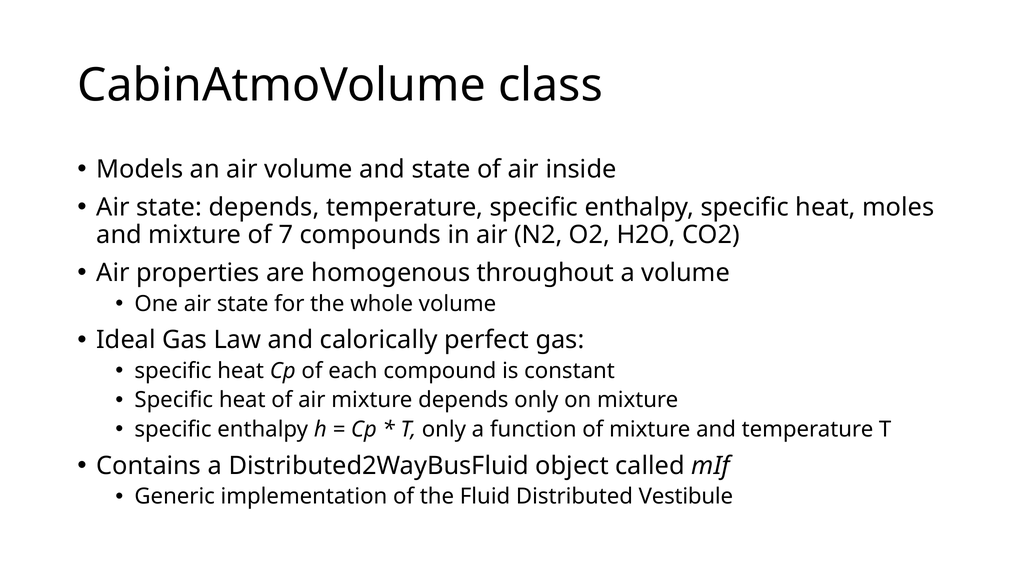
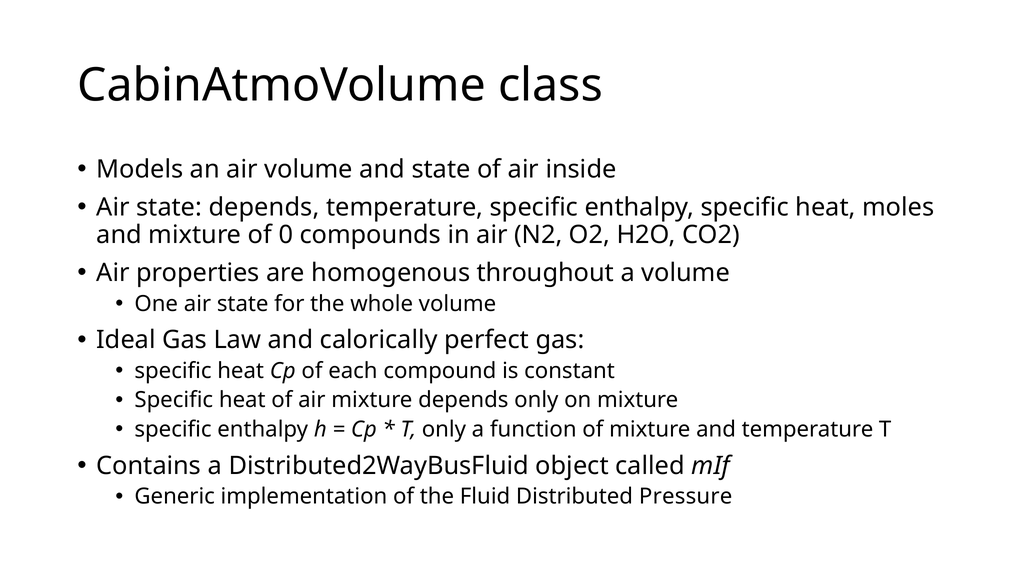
7: 7 -> 0 (286, 235)
Vestibule: Vestibule -> Pressure (686, 497)
